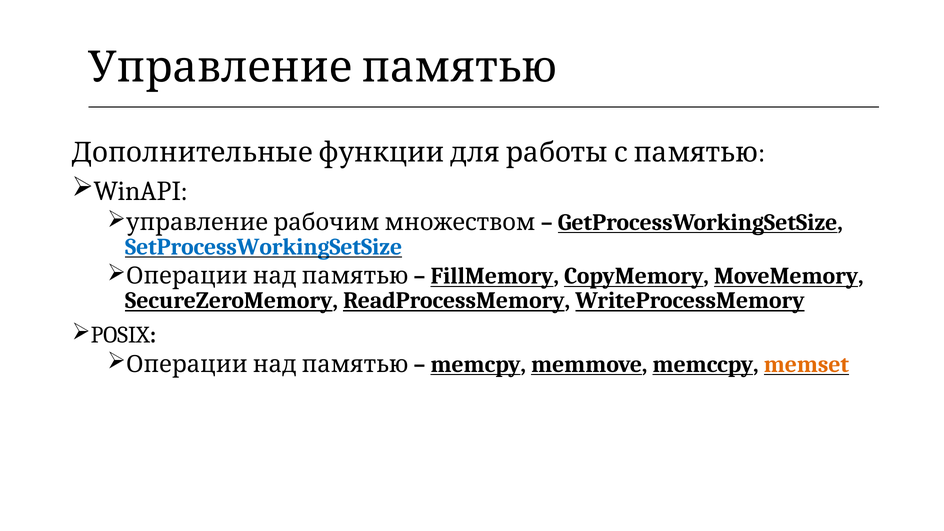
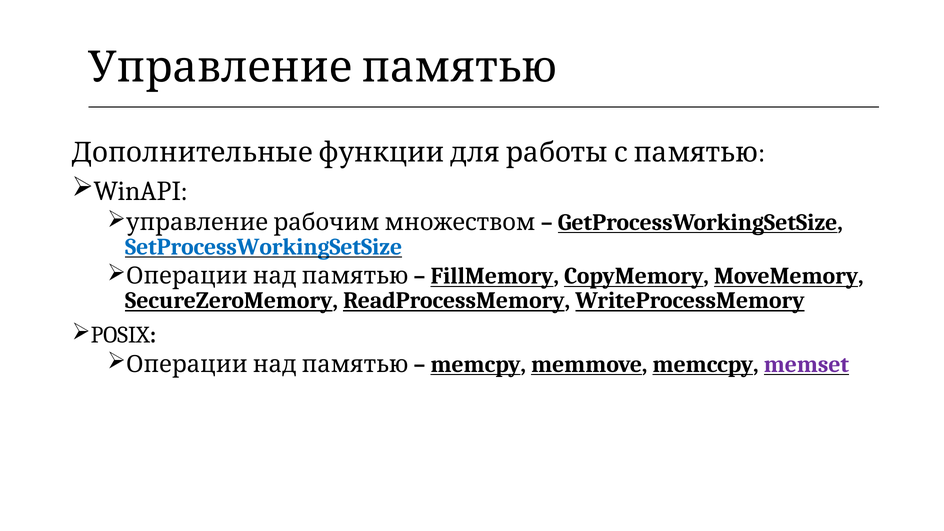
memset colour: orange -> purple (806, 364)
